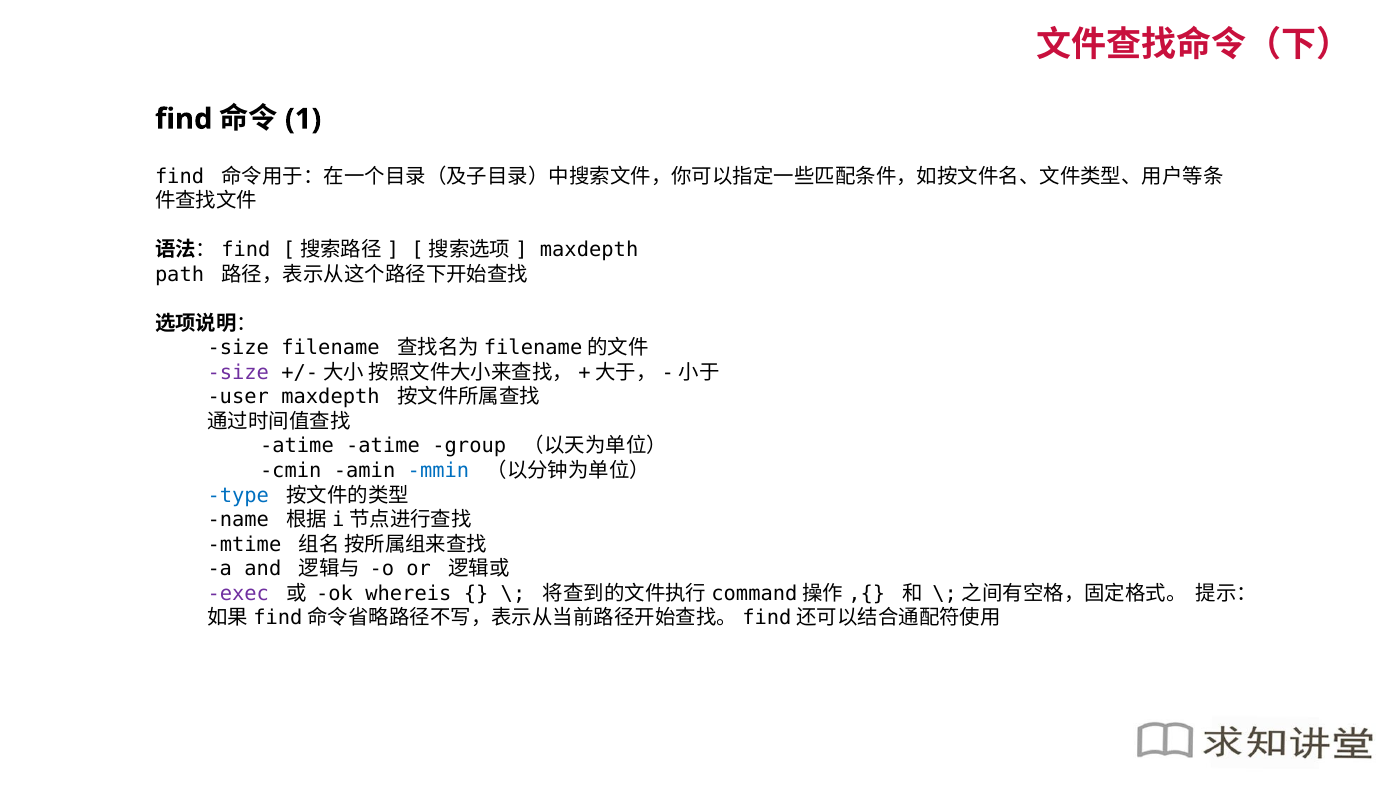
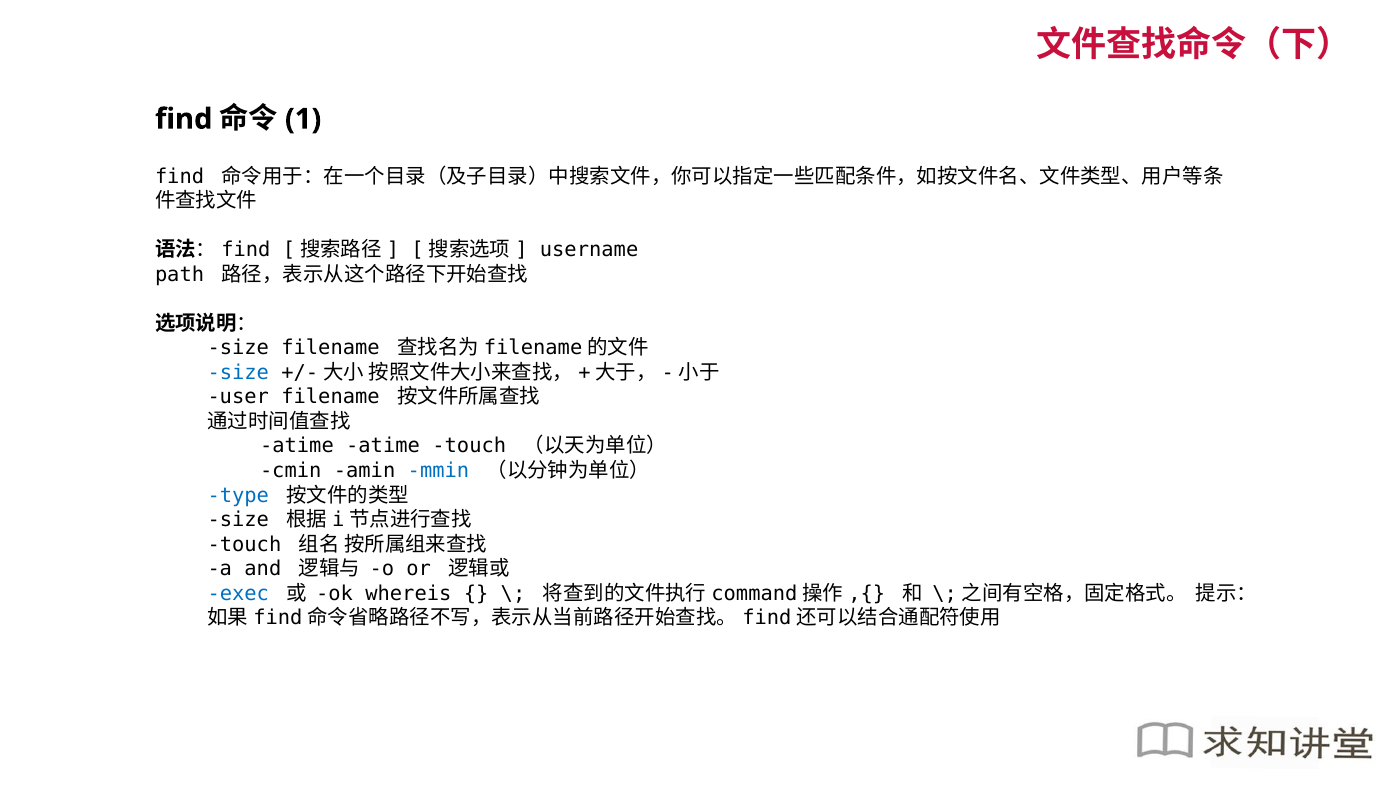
maxdepth: maxdepth -> username (589, 250)
size colour: purple -> blue (238, 372)
user maxdepth: maxdepth -> filename (331, 397)
atime group: group -> touch (469, 446)
name: name -> size (238, 519)
mtime: mtime -> touch (244, 544)
exec colour: purple -> blue (238, 593)
